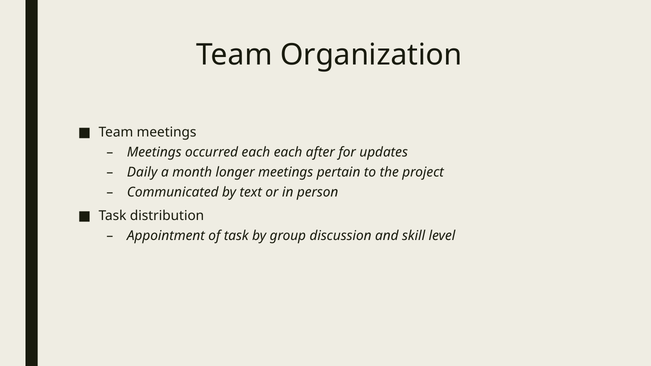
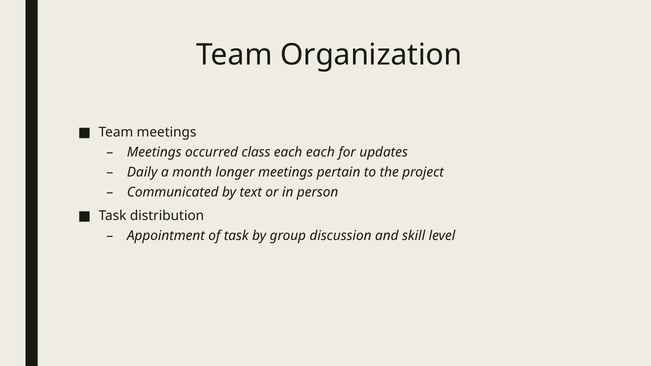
occurred each: each -> class (256, 152)
each after: after -> each (320, 152)
